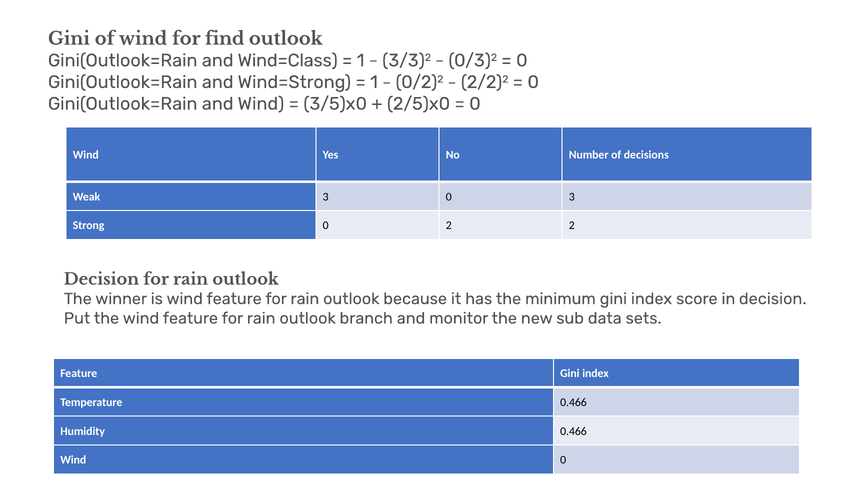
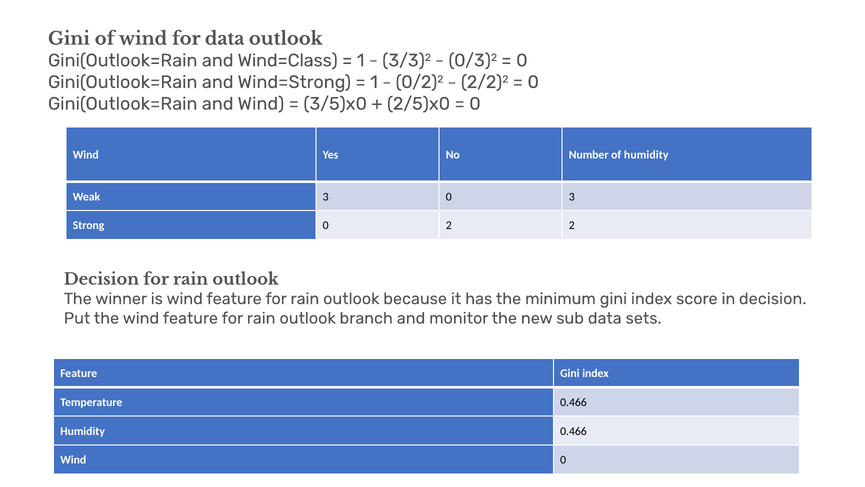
for find: find -> data (225, 39)
of decisions: decisions -> humidity (646, 155)
